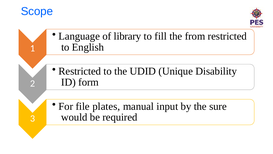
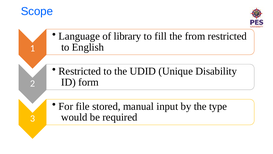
plates: plates -> stored (106, 106)
sure: sure -> type (218, 106)
